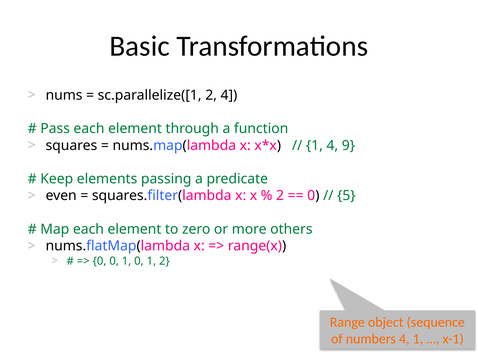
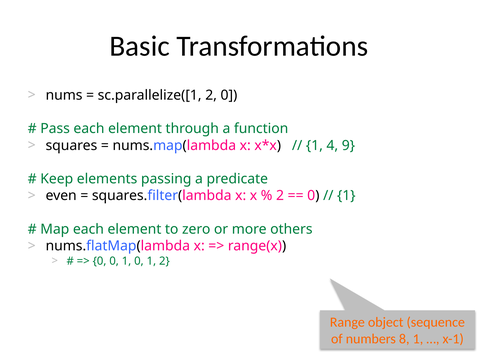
2 4: 4 -> 0 (229, 95)
5: 5 -> 1 (346, 195)
numbers 4: 4 -> 8 (404, 338)
